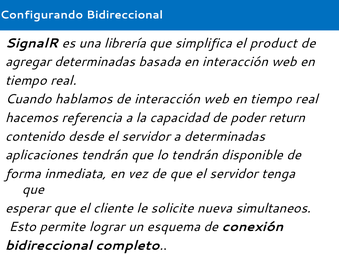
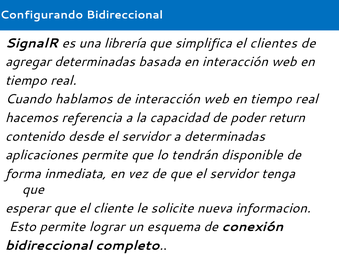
product: product -> clientes (273, 43)
aplicaciones tendrán: tendrán -> permite (105, 155)
simultaneos: simultaneos -> informacion (273, 208)
